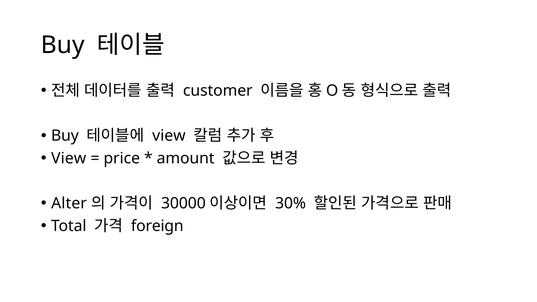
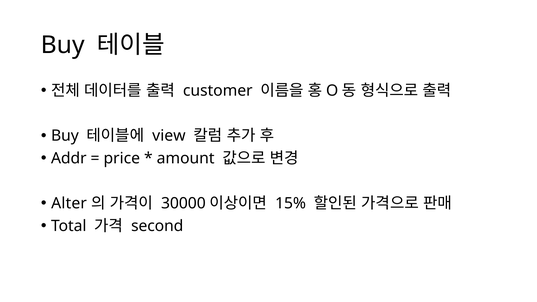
View: View -> Addr (69, 158)
30%: 30% -> 15% (291, 203)
foreign: foreign -> second (157, 226)
